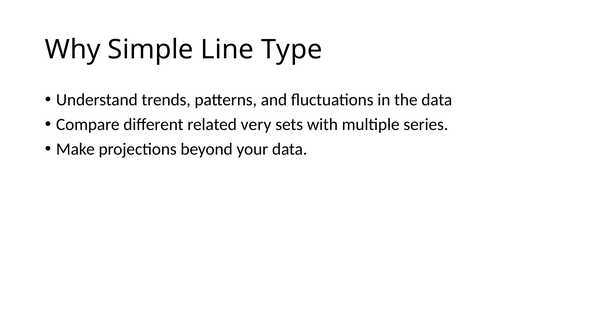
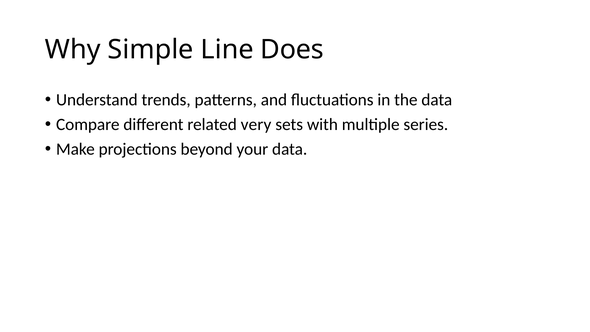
Type: Type -> Does (292, 50)
